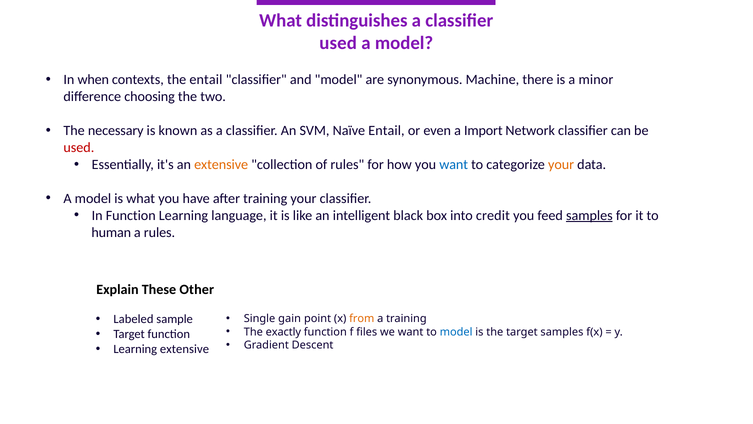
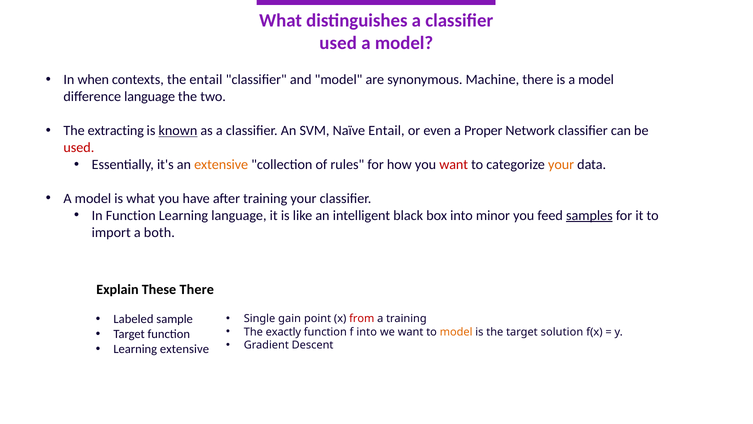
is a minor: minor -> model (596, 80)
difference choosing: choosing -> language (150, 97)
necessary: necessary -> extracting (116, 131)
known underline: none -> present (178, 131)
Import: Import -> Proper (483, 131)
want colour: blue -> red (454, 164)
credit: credit -> minor (493, 215)
human: human -> import (111, 232)
a rules: rules -> both (159, 232)
These Other: Other -> There (197, 289)
from colour: orange -> red (362, 318)
f files: files -> into (367, 332)
model colour: blue -> orange (456, 332)
target samples: samples -> solution (562, 332)
